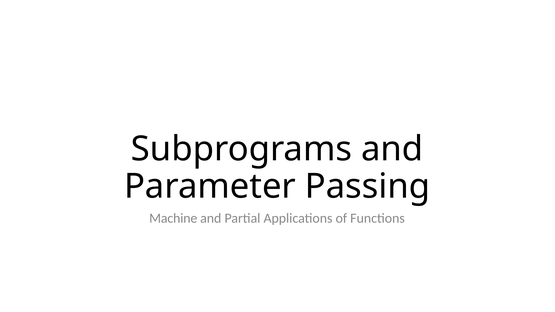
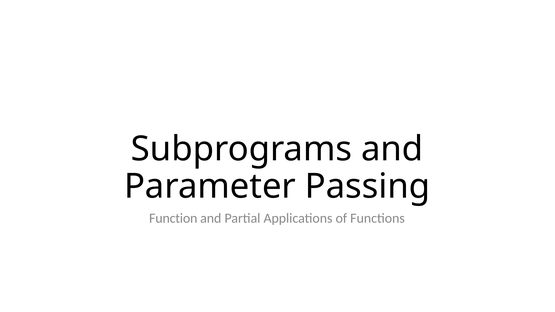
Machine: Machine -> Function (173, 218)
